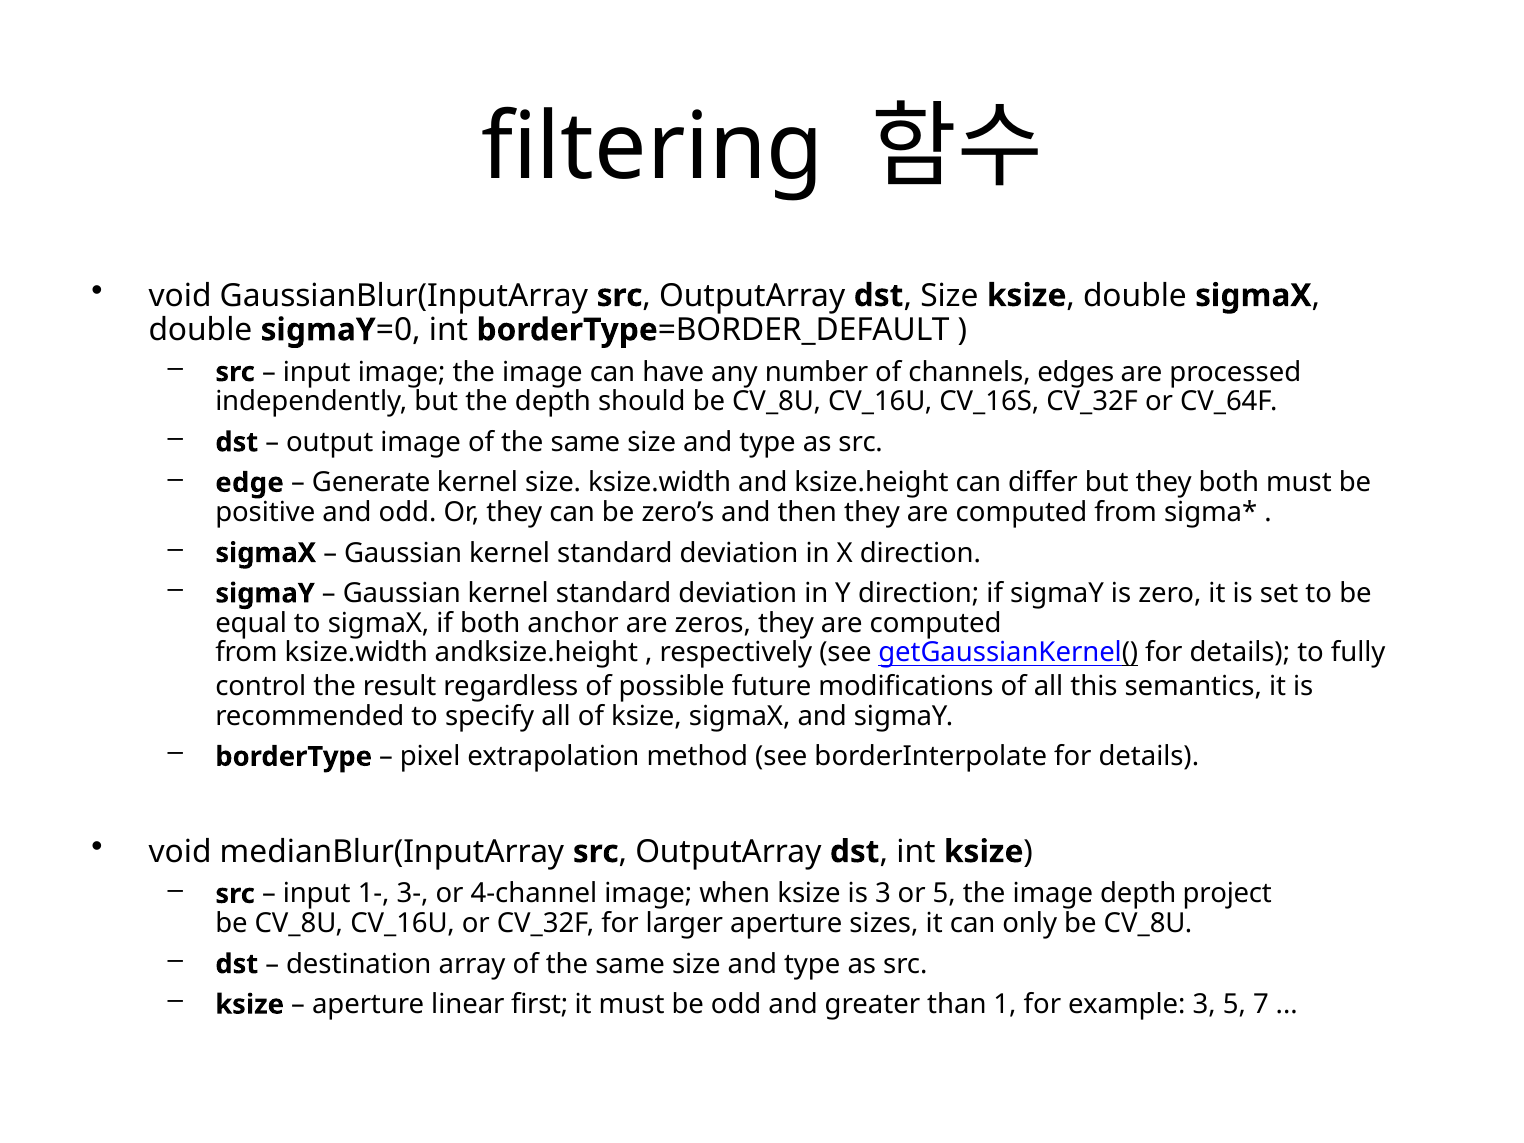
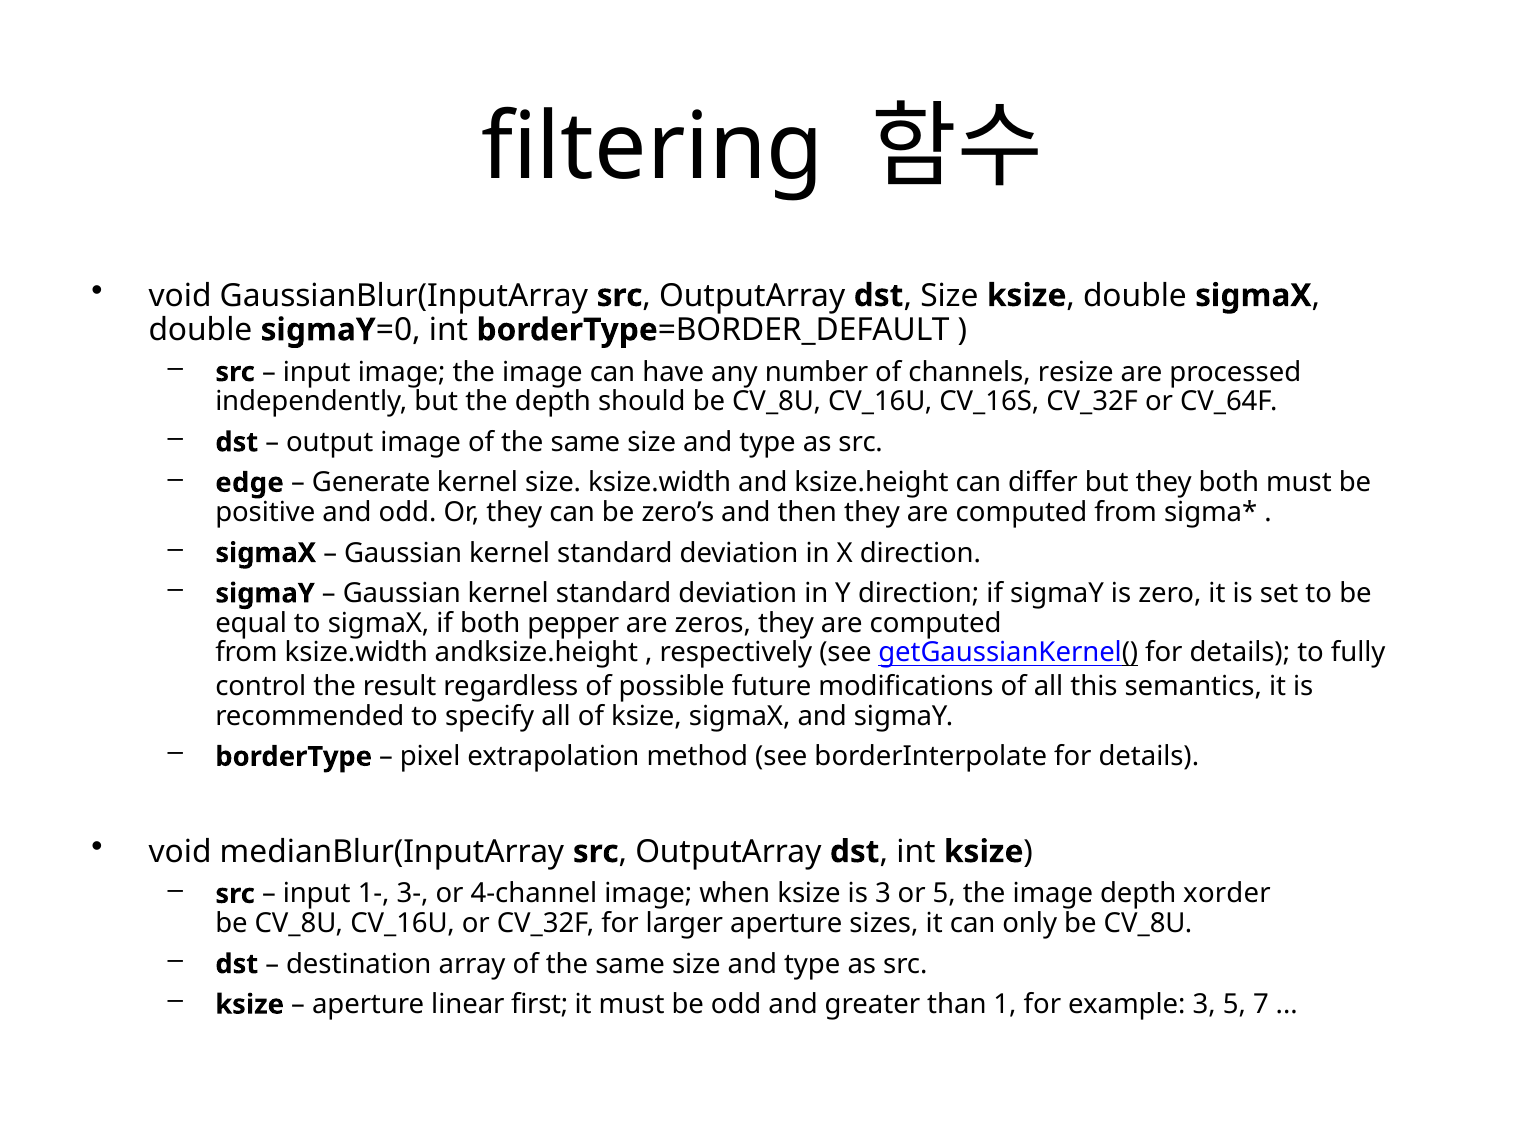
edges: edges -> resize (1076, 372)
anchor: anchor -> pepper (573, 623)
project: project -> xorder (1227, 894)
